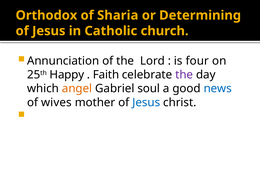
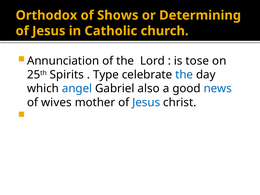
Sharia: Sharia -> Shows (118, 15)
four: four -> tose (197, 61)
Happy: Happy -> Spirits (67, 75)
Faith: Faith -> Type (106, 75)
the colour: purple -> blue (184, 75)
angel colour: orange -> blue (77, 89)
soul: soul -> also (149, 89)
